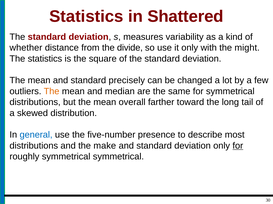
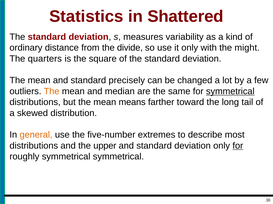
whether: whether -> ordinary (26, 48)
The statistics: statistics -> quarters (45, 59)
symmetrical underline: none -> present (230, 92)
overall: overall -> means (132, 103)
general colour: blue -> orange (36, 135)
presence: presence -> extremes (157, 135)
make: make -> upper (105, 146)
